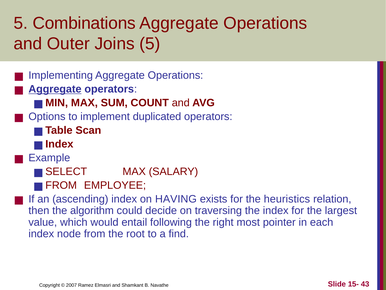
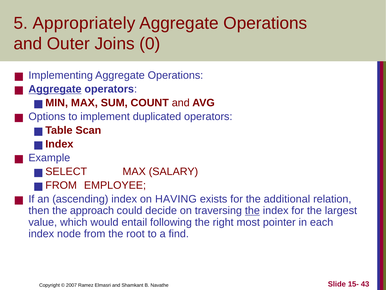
Combinations: Combinations -> Appropriately (84, 23)
Joins 5: 5 -> 0 (150, 44)
heuristics: heuristics -> additional (287, 199)
algorithm: algorithm -> approach (92, 210)
the underline: none -> present (252, 210)
